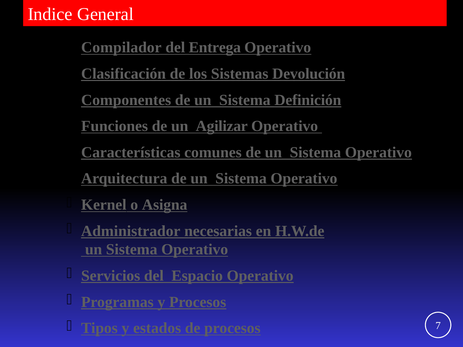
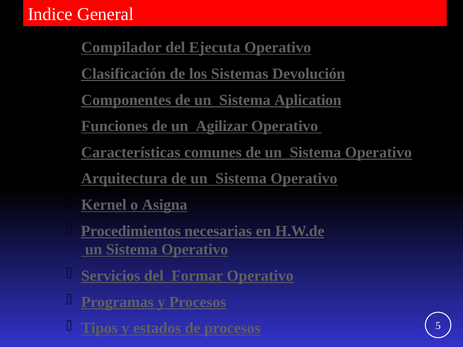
Entrega: Entrega -> Ejecuta (215, 48)
Definición: Definición -> Aplication (308, 100)
Administrador: Administrador -> Procedimientos (131, 231)
Espacio: Espacio -> Formar (197, 276)
7: 7 -> 5 (438, 326)
